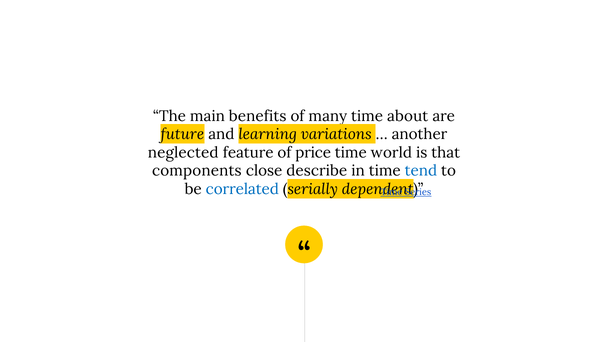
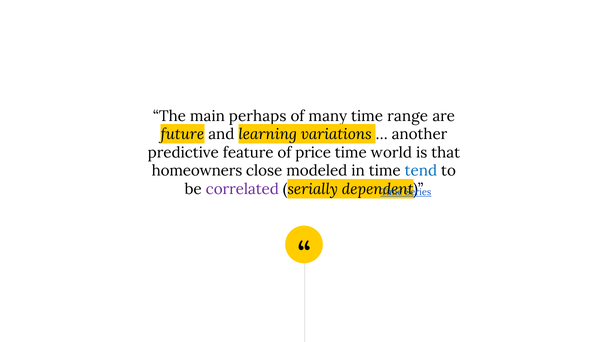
benefits: benefits -> perhaps (258, 116)
about: about -> range (408, 116)
neglected: neglected -> predictive (183, 153)
components: components -> homeowners (197, 171)
describe: describe -> modeled (317, 171)
correlated colour: blue -> purple (242, 189)
